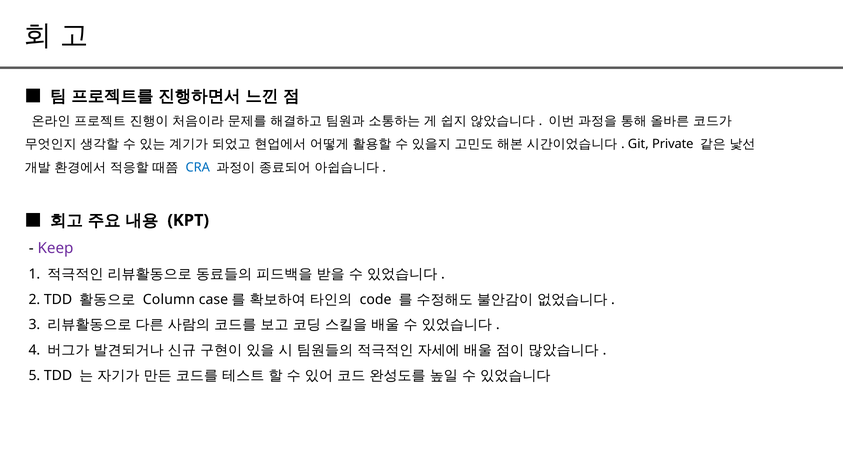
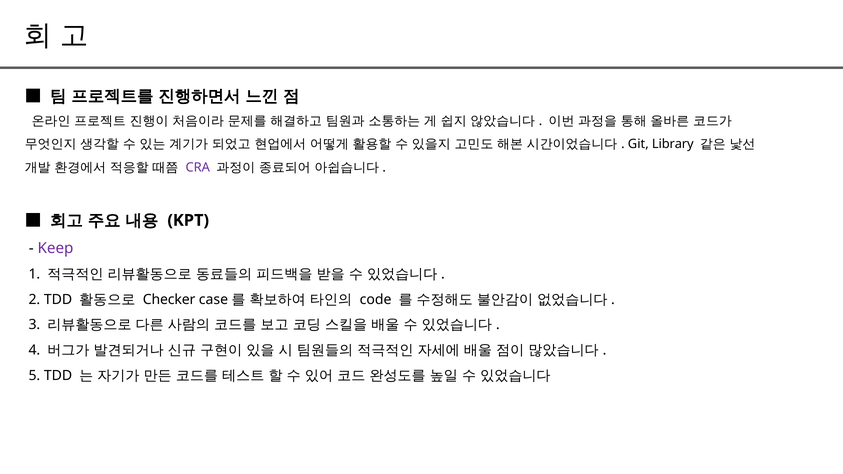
Private: Private -> Library (673, 144)
CRA colour: blue -> purple (198, 168)
Column: Column -> Checker (169, 300)
